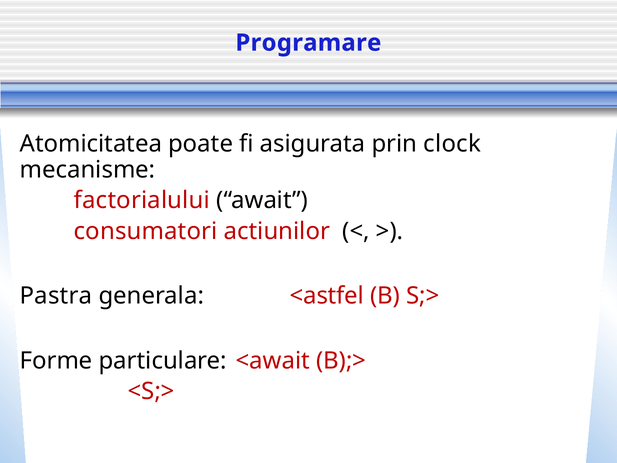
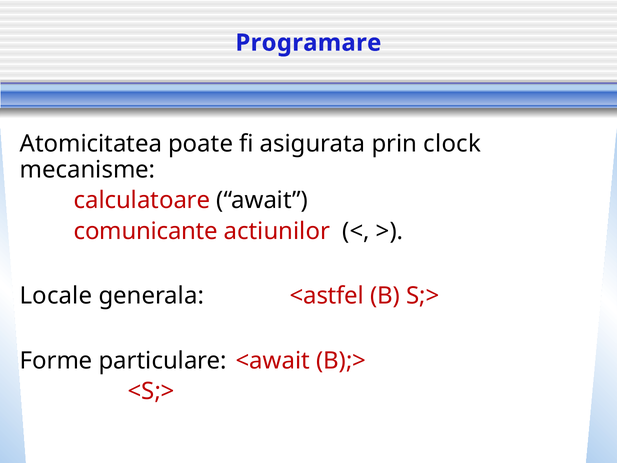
factorialului: factorialului -> calculatoare (142, 200)
consumatori: consumatori -> comunicante (146, 231)
Pastra: Pastra -> Locale (56, 296)
